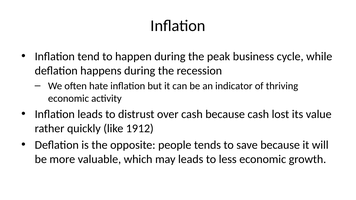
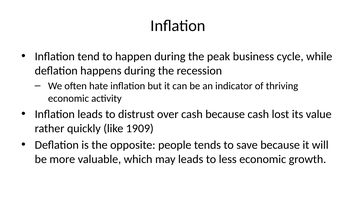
1912: 1912 -> 1909 (140, 129)
